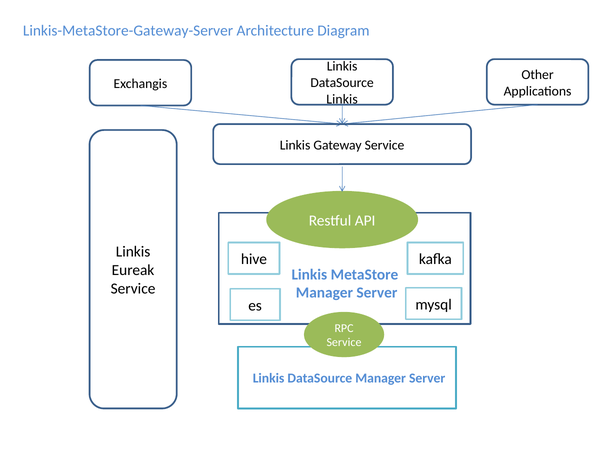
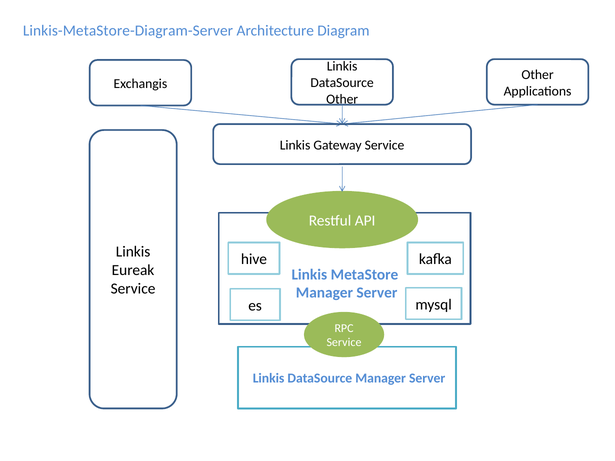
Linkis-MetaStore-Gateway-Server: Linkis-MetaStore-Gateway-Server -> Linkis-MetaStore-Diagram-Server (128, 31)
Linkis: Linkis -> Other (342, 99)
